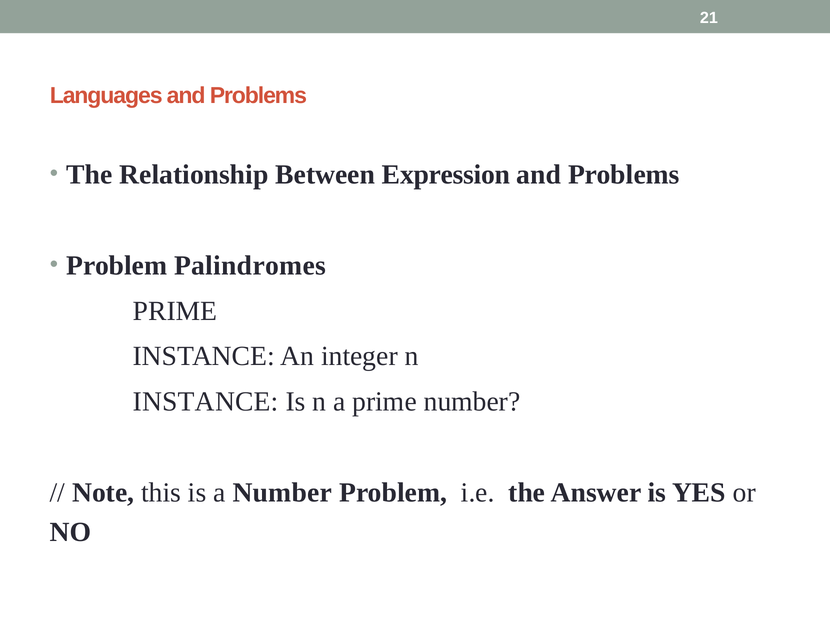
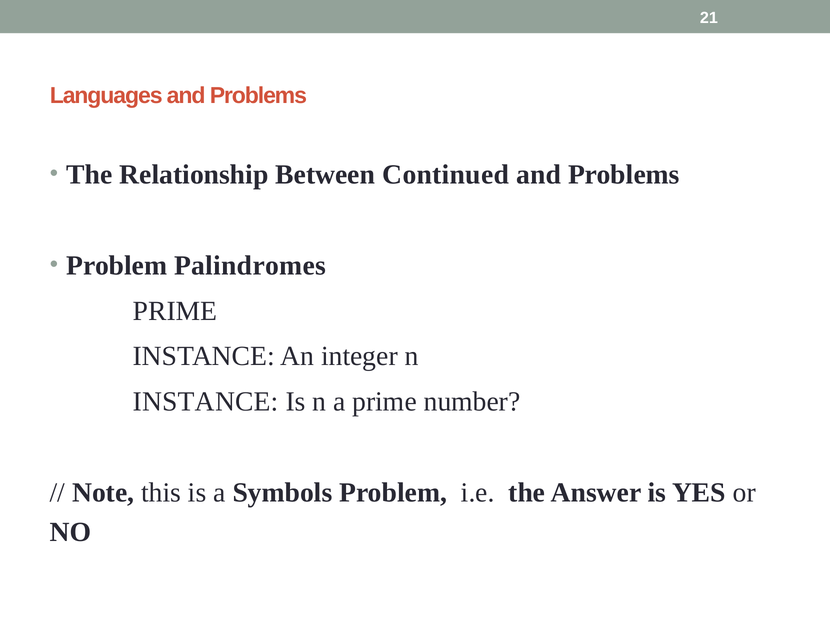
Expression: Expression -> Continued (446, 175)
a Number: Number -> Symbols (282, 492)
